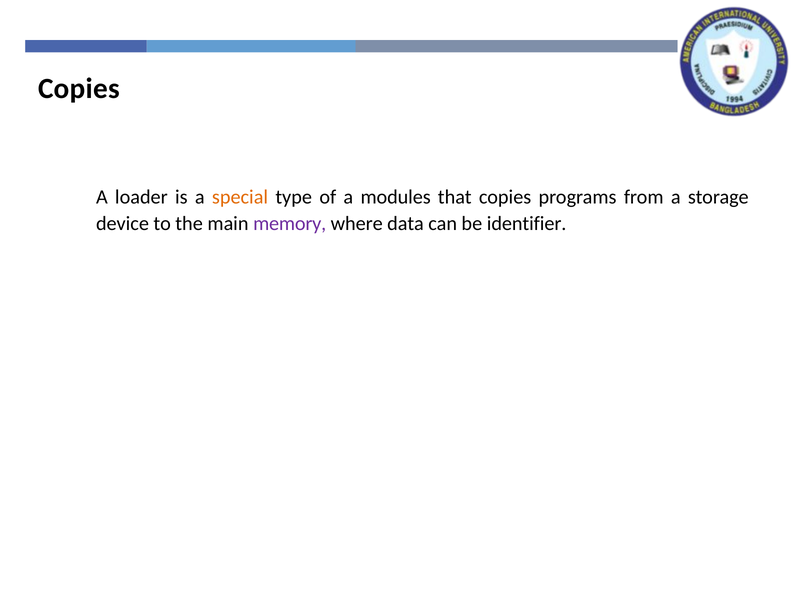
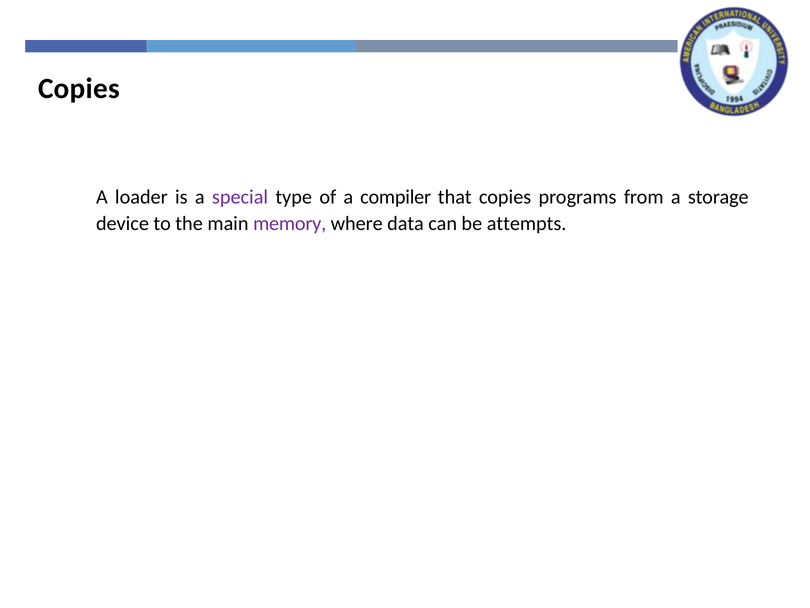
special colour: orange -> purple (240, 197)
modules: modules -> compiler (396, 197)
identifier: identifier -> attempts (527, 223)
